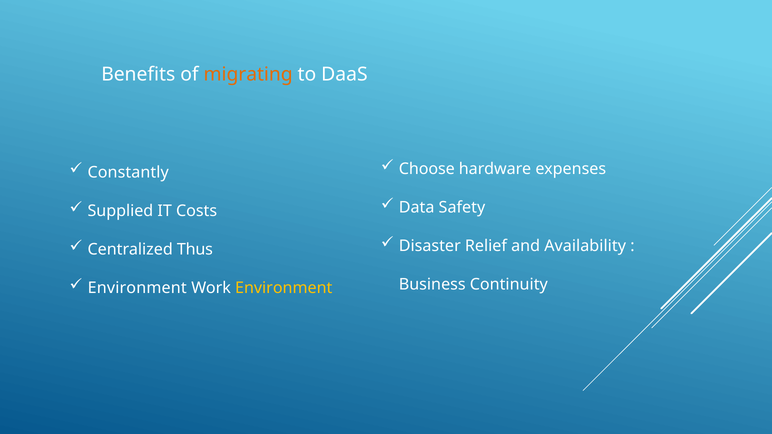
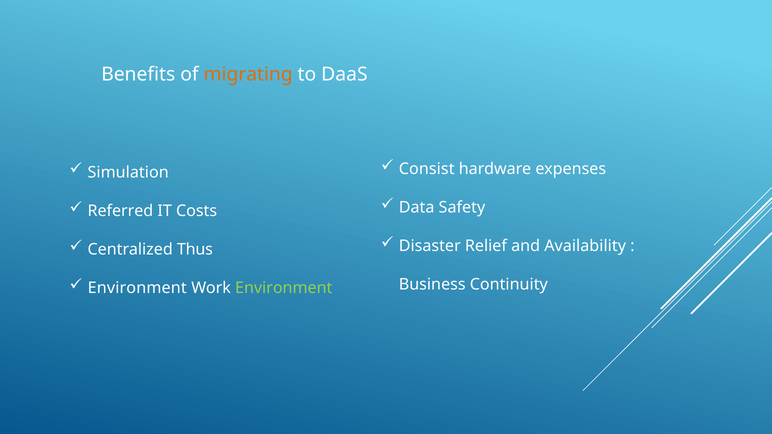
Choose: Choose -> Consist (427, 169)
Constantly: Constantly -> Simulation (128, 172)
Supplied: Supplied -> Referred (120, 211)
Environment colour: yellow -> light green (284, 288)
